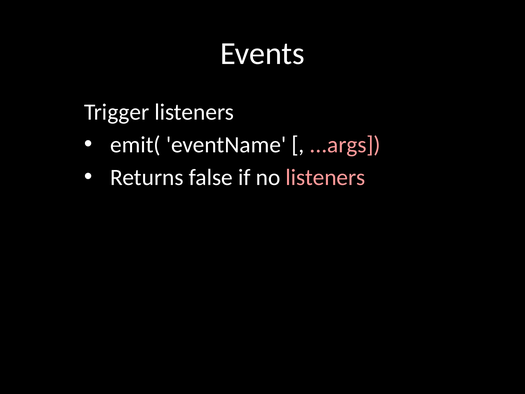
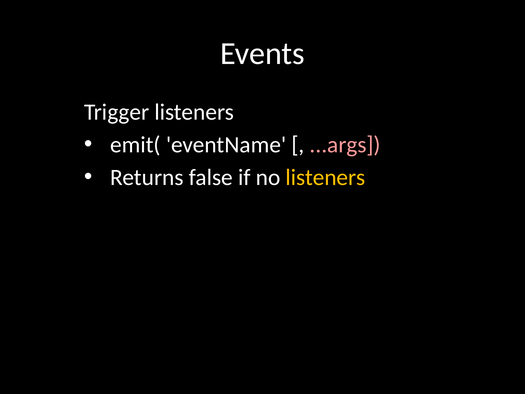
listeners colour: pink -> yellow (325, 177)
